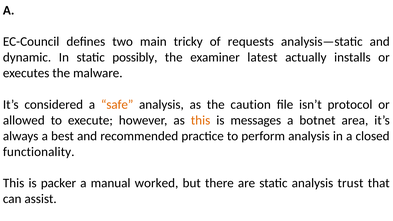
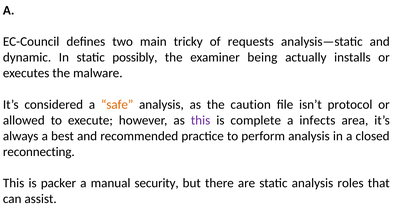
latest: latest -> being (262, 57)
this colour: orange -> purple (201, 120)
messages: messages -> complete (256, 120)
botnet: botnet -> infects (317, 120)
functionality: functionality -> reconnecting (39, 152)
worked: worked -> security (157, 183)
trust: trust -> roles (351, 183)
